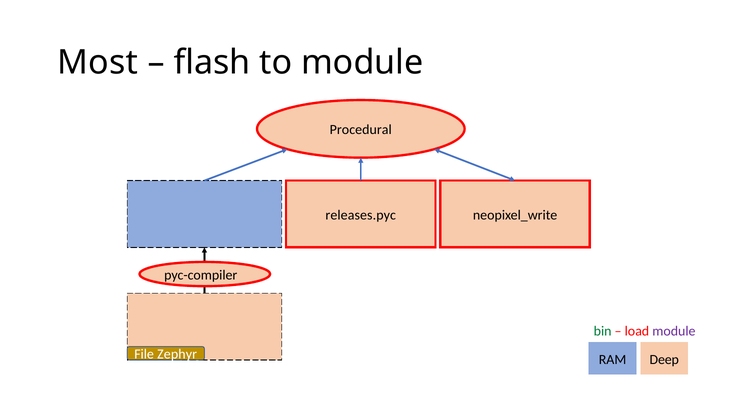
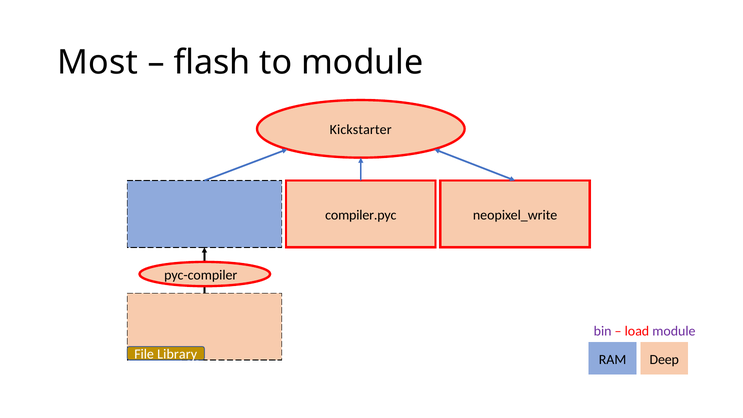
Procedural: Procedural -> Kickstarter (361, 130)
releases.pyc: releases.pyc -> compiler.pyc (361, 215)
bin colour: green -> purple (603, 331)
Zephyr: Zephyr -> Library (177, 354)
